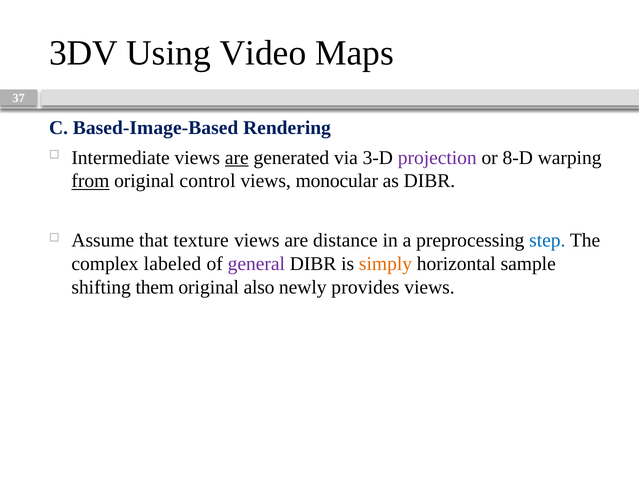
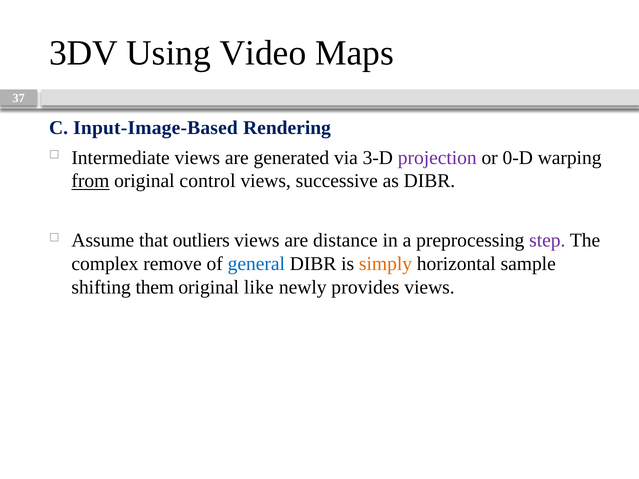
Based-Image-Based: Based-Image-Based -> Input-Image-Based (156, 128)
are underline: present -> none (237, 158)
8-D: 8-D -> 0-D (518, 158)
monocular: monocular -> successive (337, 181)
texture: texture -> outliers (201, 240)
step colour: blue -> purple (547, 240)
labeled: labeled -> remove (173, 264)
general colour: purple -> blue (256, 264)
also: also -> like (259, 287)
